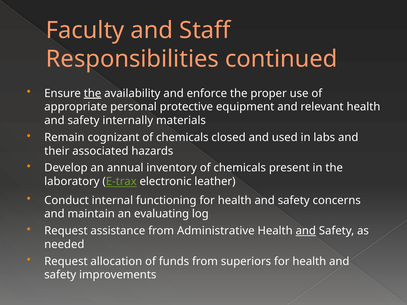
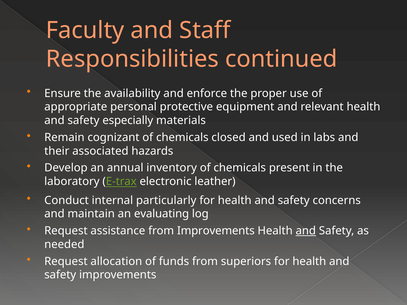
the underline: present -> none (93, 93)
internally: internally -> especially (128, 121)
functioning: functioning -> particularly (166, 200)
from Administrative: Administrative -> Improvements (216, 231)
